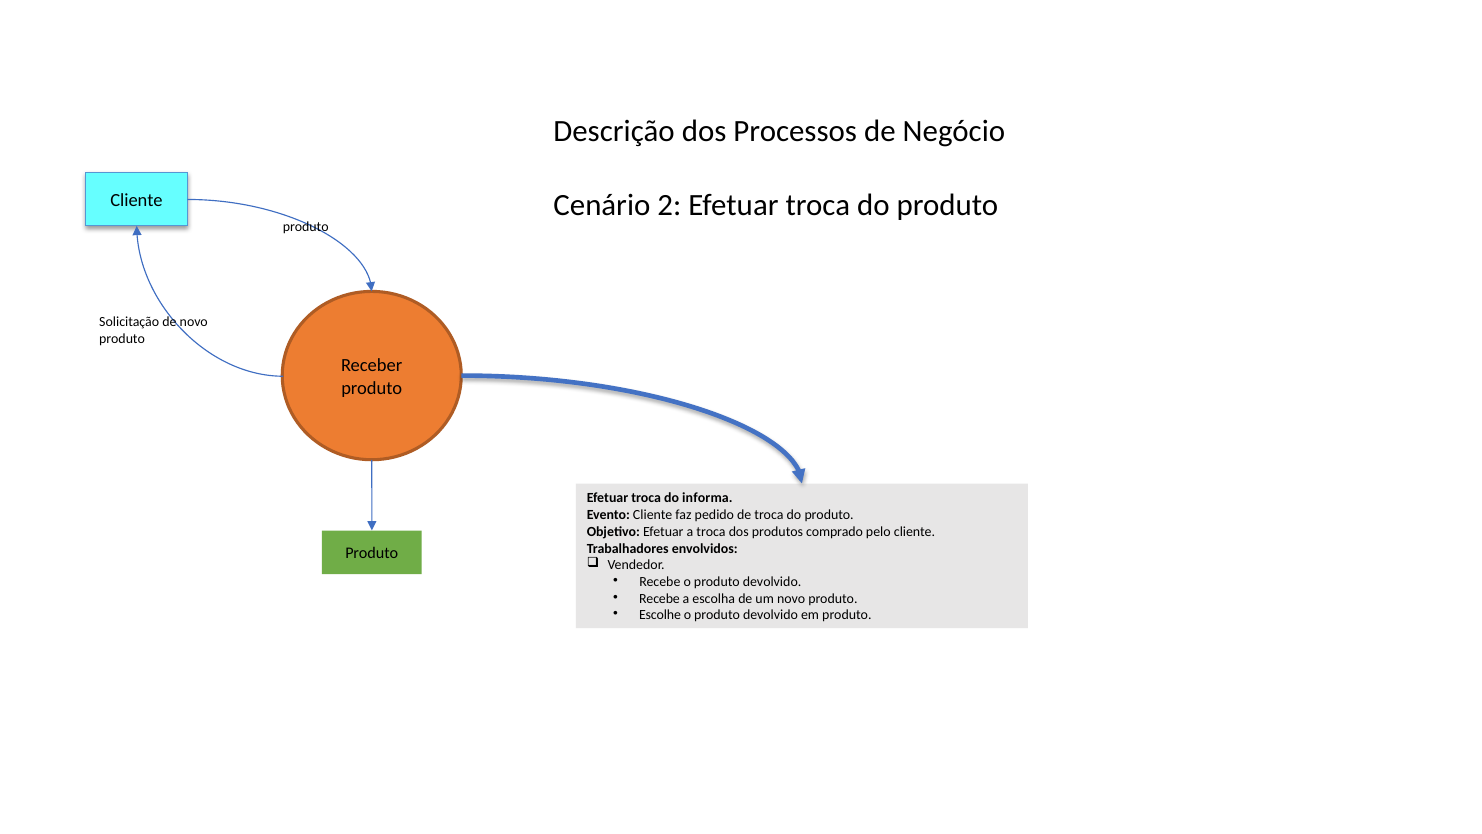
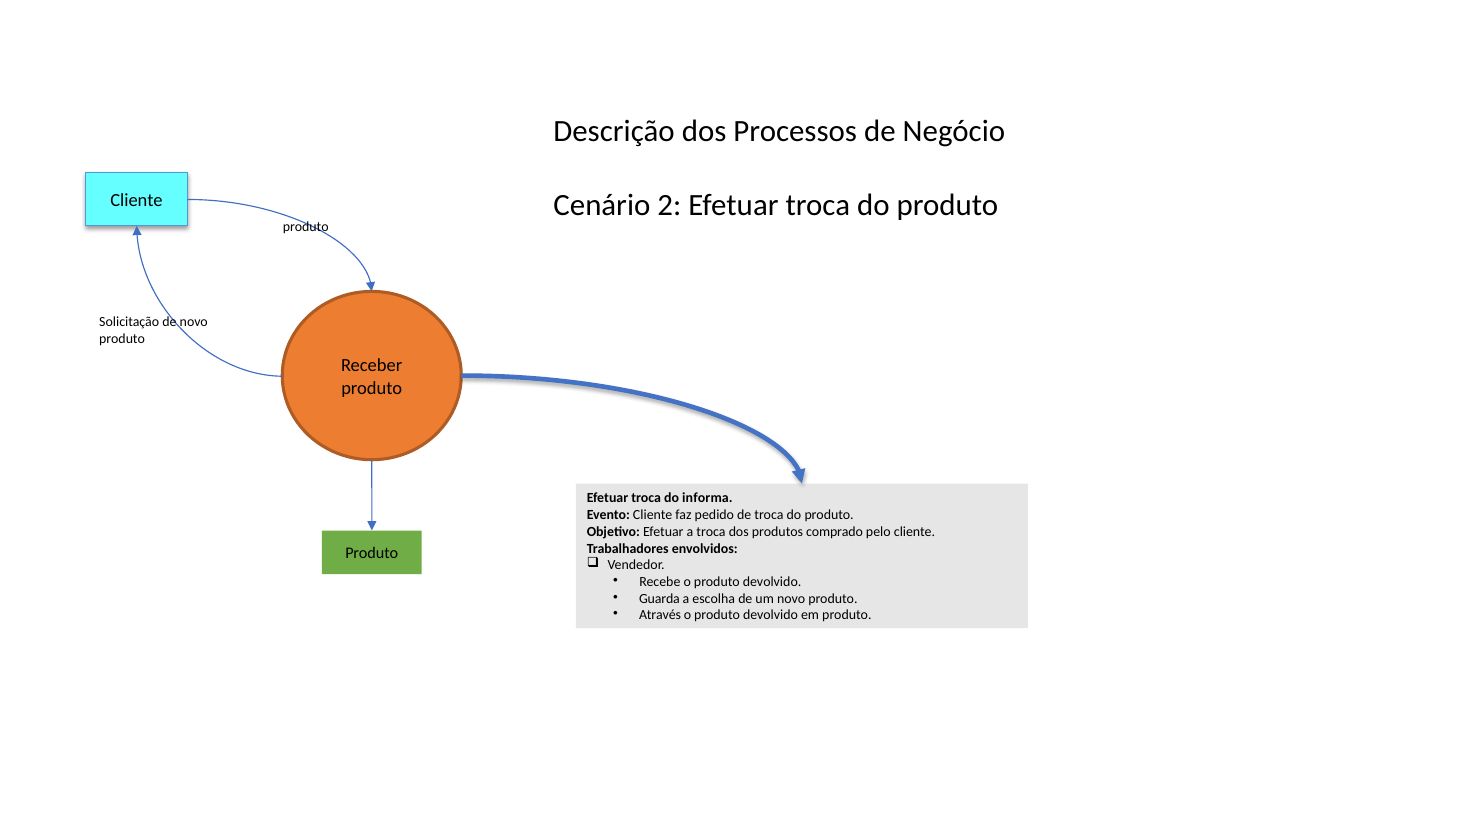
Recebe: Recebe -> Guarda (659, 598)
Escolhe: Escolhe -> Através (660, 615)
